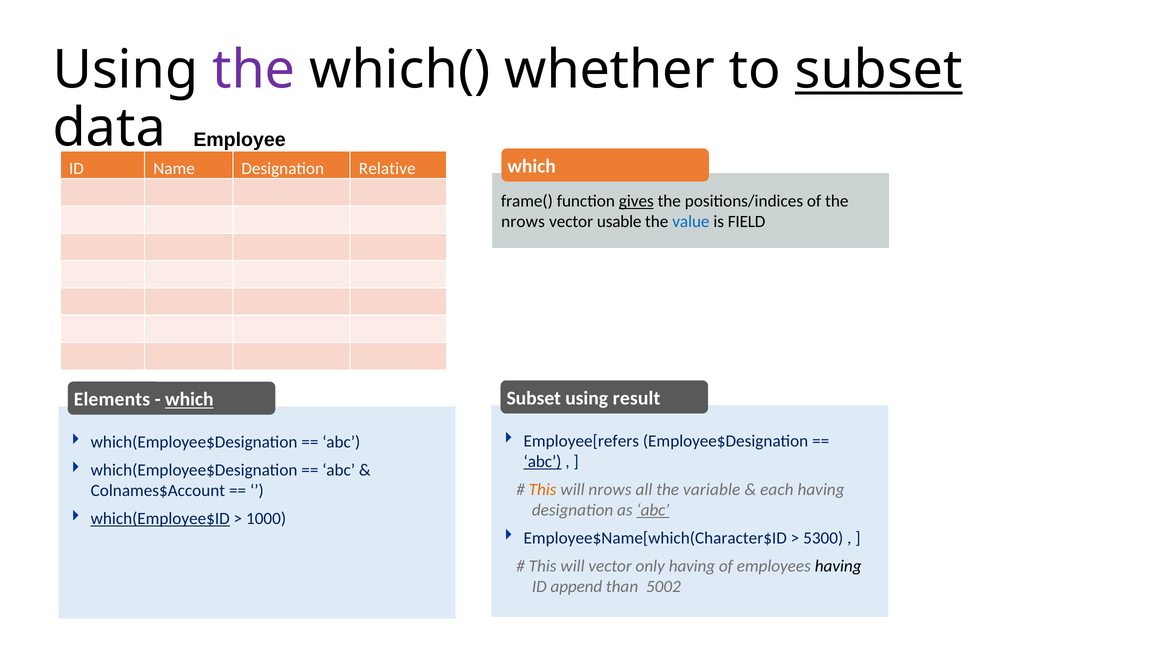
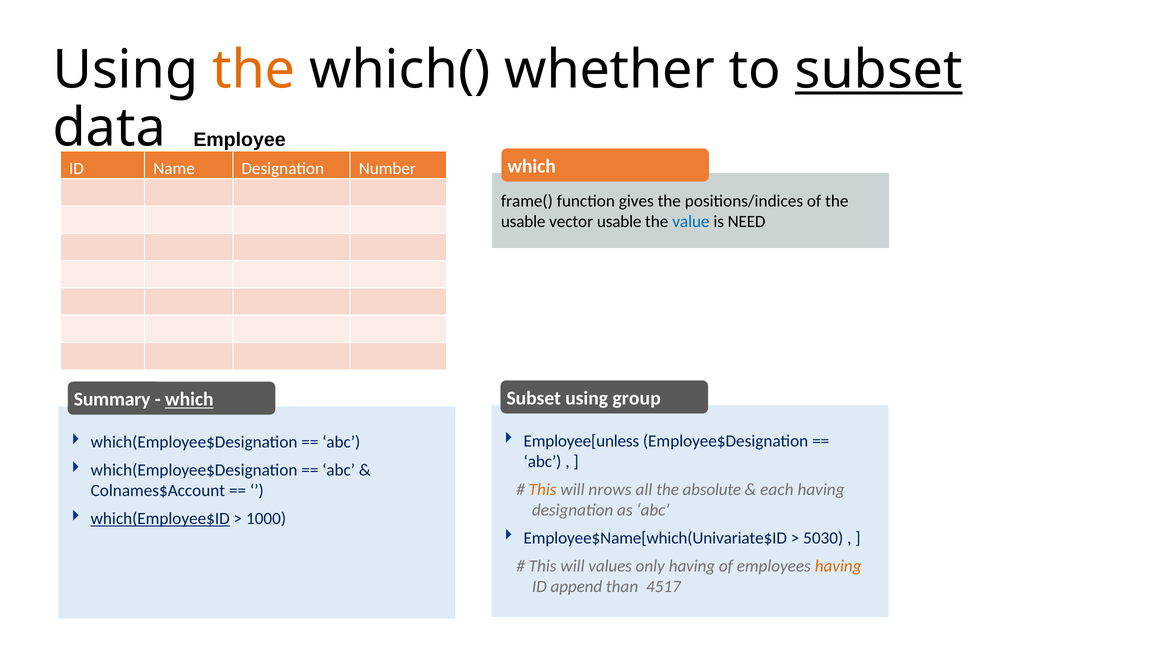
the colour: purple -> orange (254, 70)
Relative: Relative -> Number (387, 169)
gives underline: present -> none (636, 201)
nrows: nrows -> usable (523, 222)
FIELD: FIELD -> NEED (747, 222)
result: result -> group (637, 399)
Elements: Elements -> Summary (112, 400)
Employee[refers: Employee[refers -> Employee[unless (581, 441)
abc underline: present -> none (543, 462)
variable: variable -> absolute (712, 490)
abc underline: present -> none (653, 510)
Employee$Name[which(Character$ID: Employee$Name[which(Character$ID -> Employee$Name[which(Univariate$ID (655, 538)
5300: 5300 -> 5030 (823, 538)
will vector: vector -> values (610, 566)
having colour: black -> orange (838, 566)
5002: 5002 -> 4517 (663, 587)
